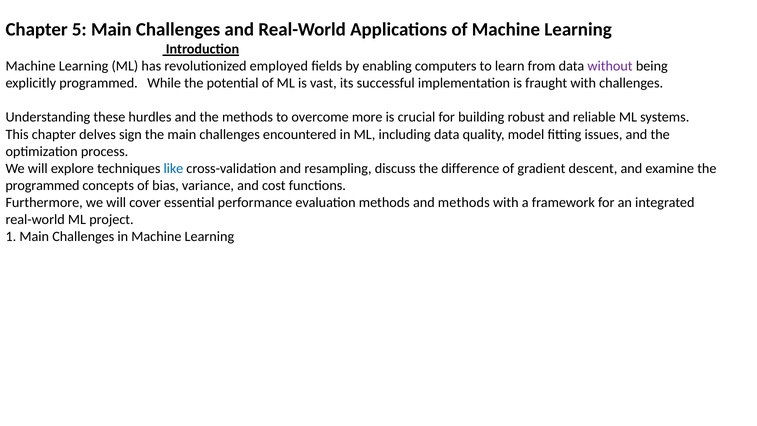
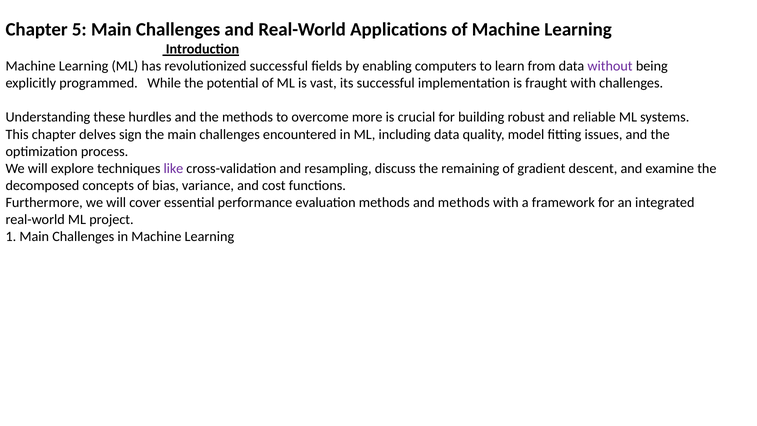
revolutionized employed: employed -> successful (279, 66)
like colour: blue -> purple (173, 168)
difference: difference -> remaining (470, 168)
programmed: programmed -> decomposed (42, 185)
